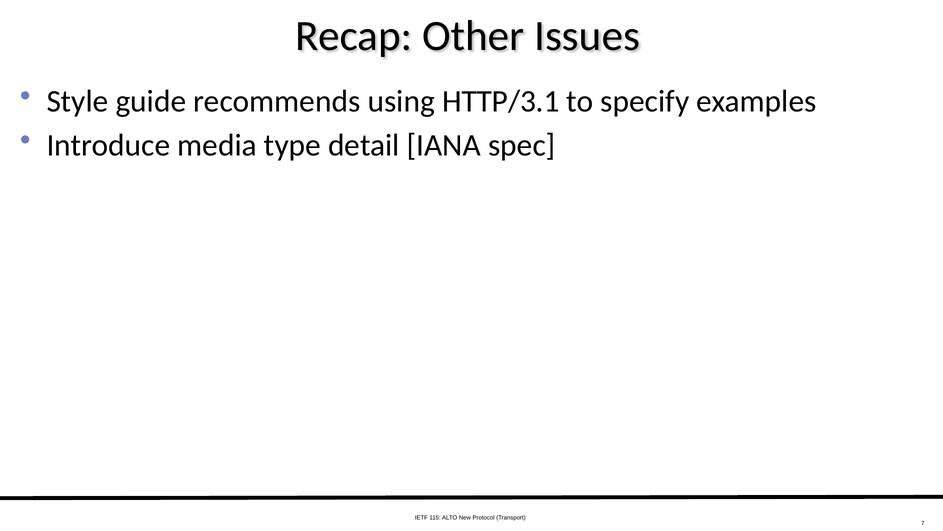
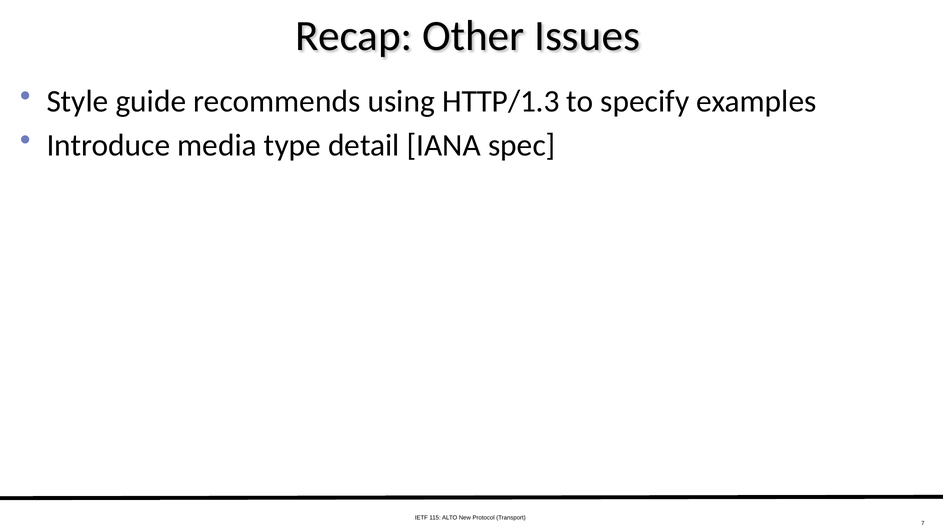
HTTP/3.1: HTTP/3.1 -> HTTP/1.3 (501, 101)
